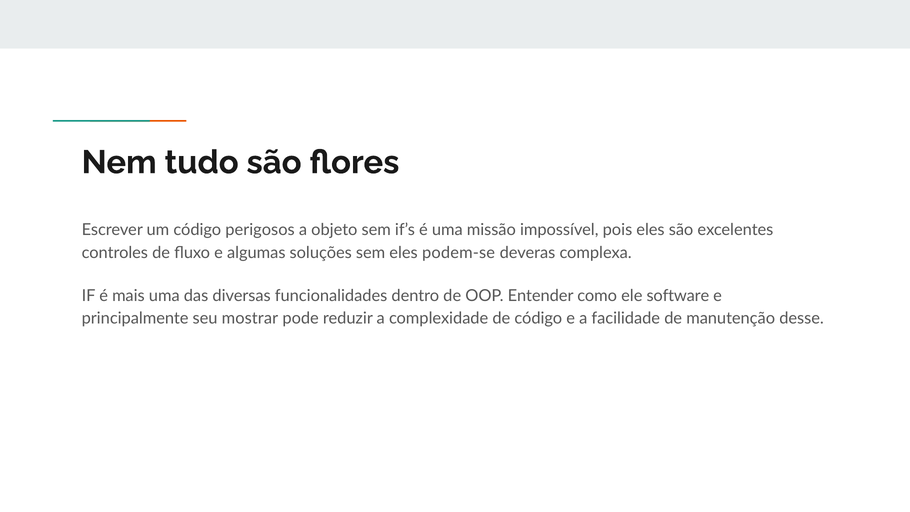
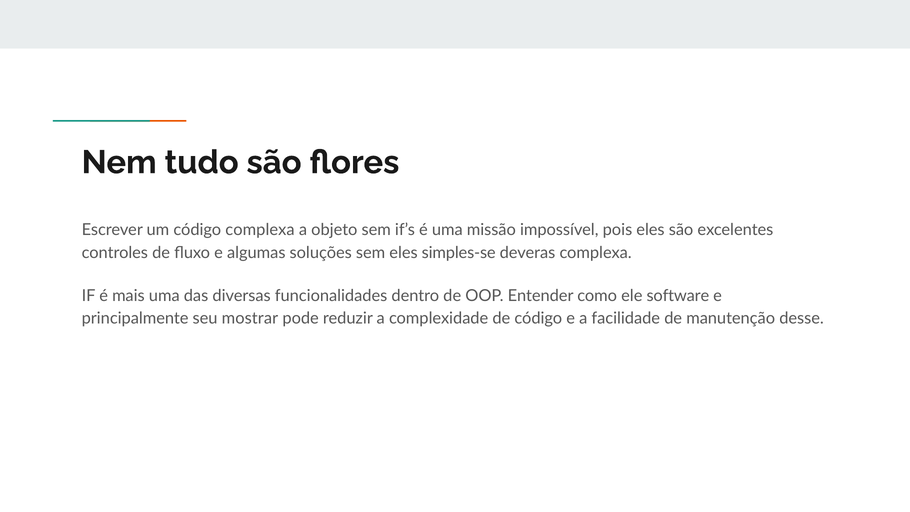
código perigosos: perigosos -> complexa (260, 230)
podem-se: podem-se -> simples-se (459, 253)
